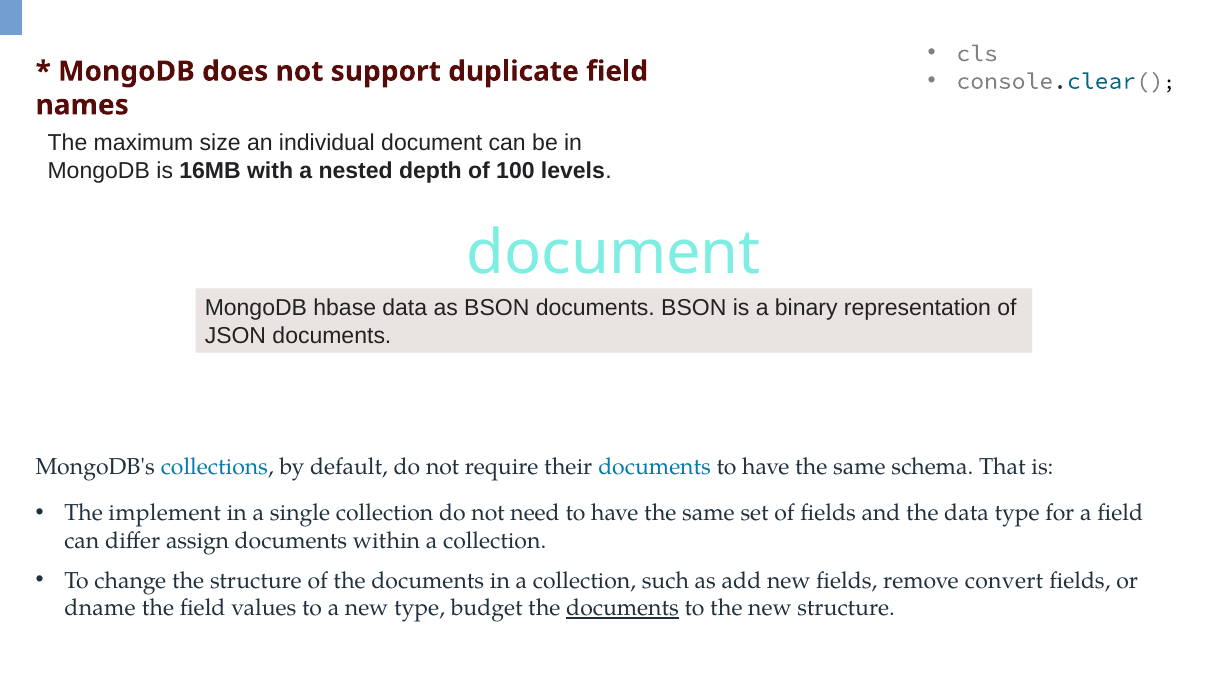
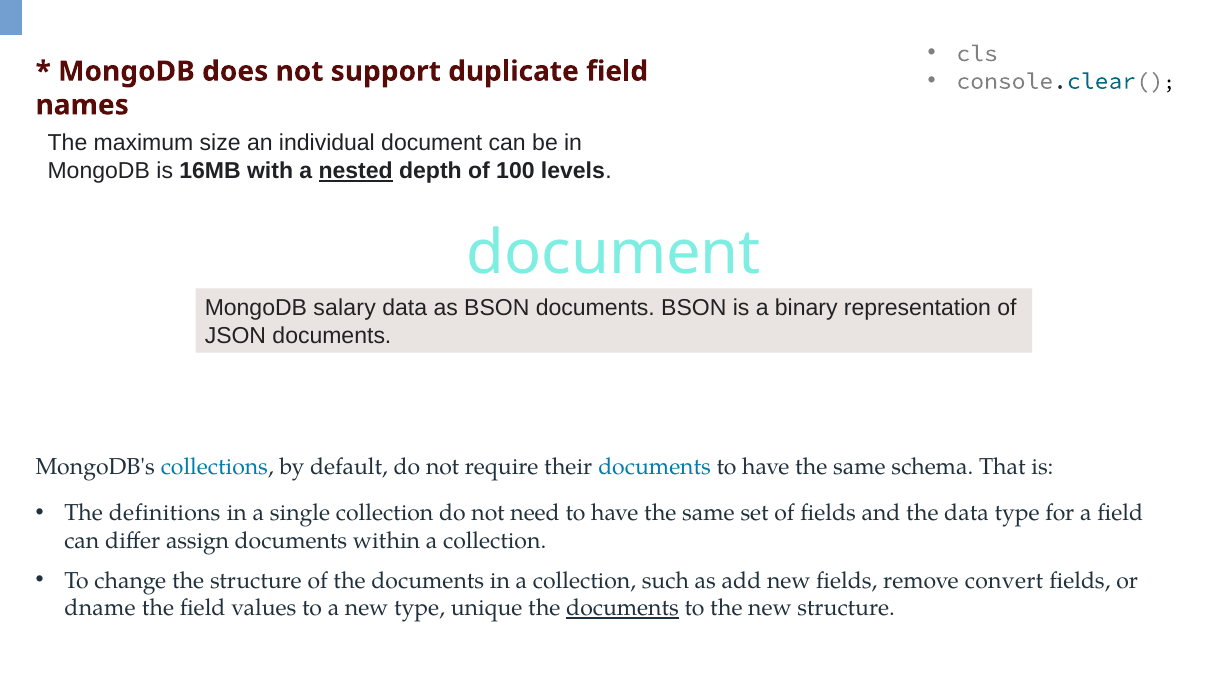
nested underline: none -> present (356, 171)
hbase: hbase -> salary (345, 308)
implement: implement -> definitions (165, 513)
budget: budget -> unique (487, 608)
